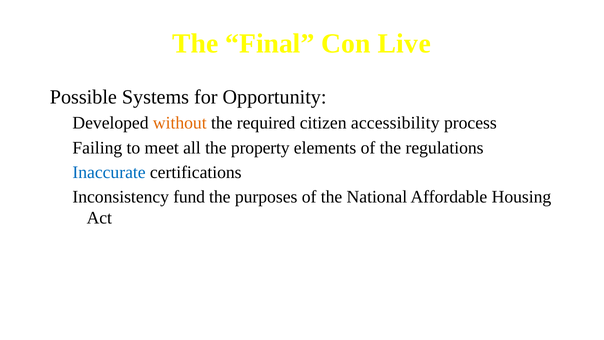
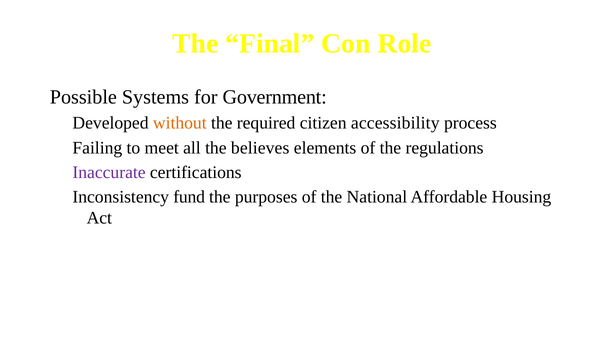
Live: Live -> Role (404, 43)
Opportunity: Opportunity -> Government (275, 97)
property: property -> believes (260, 148)
Inaccurate colour: blue -> purple (109, 172)
